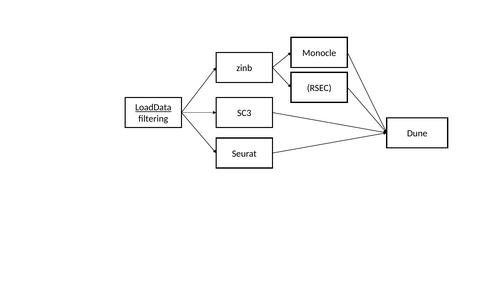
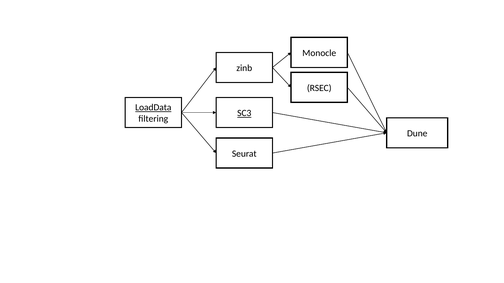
SC3 underline: none -> present (244, 113)
